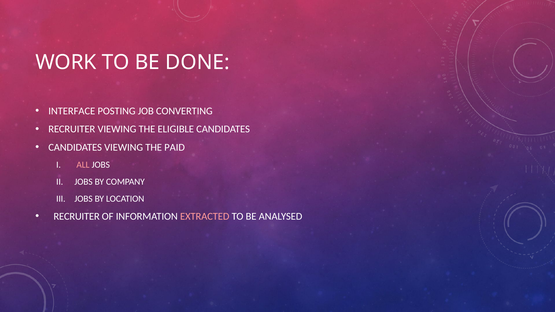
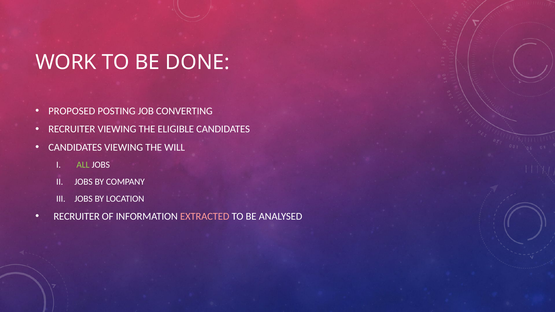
INTERFACE: INTERFACE -> PROPOSED (72, 111)
PAID: PAID -> WILL (175, 148)
ALL colour: pink -> light green (83, 165)
